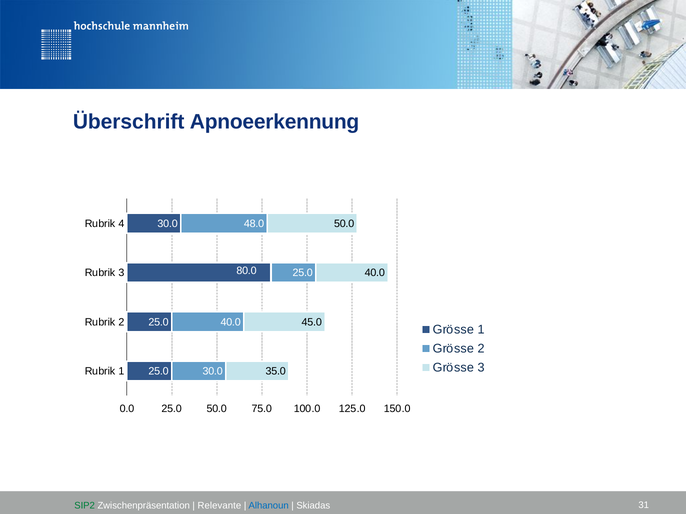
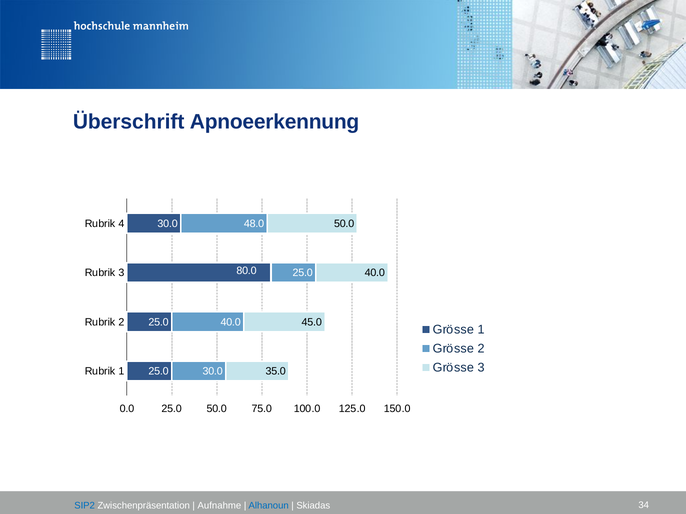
SIP2 colour: green -> blue (85, 506)
Relevante: Relevante -> Aufnahme (219, 506)
31: 31 -> 34 (644, 506)
